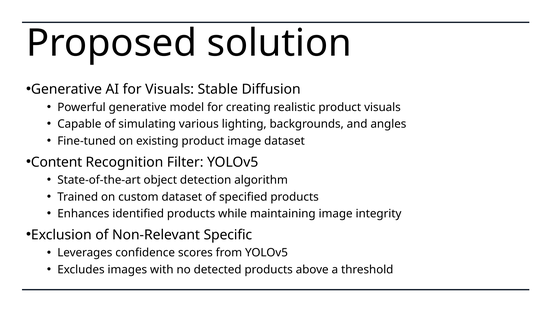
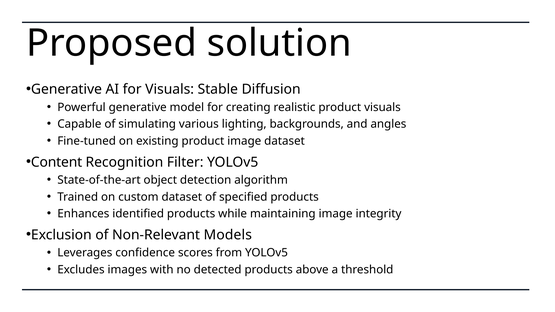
Specific: Specific -> Models (228, 235)
